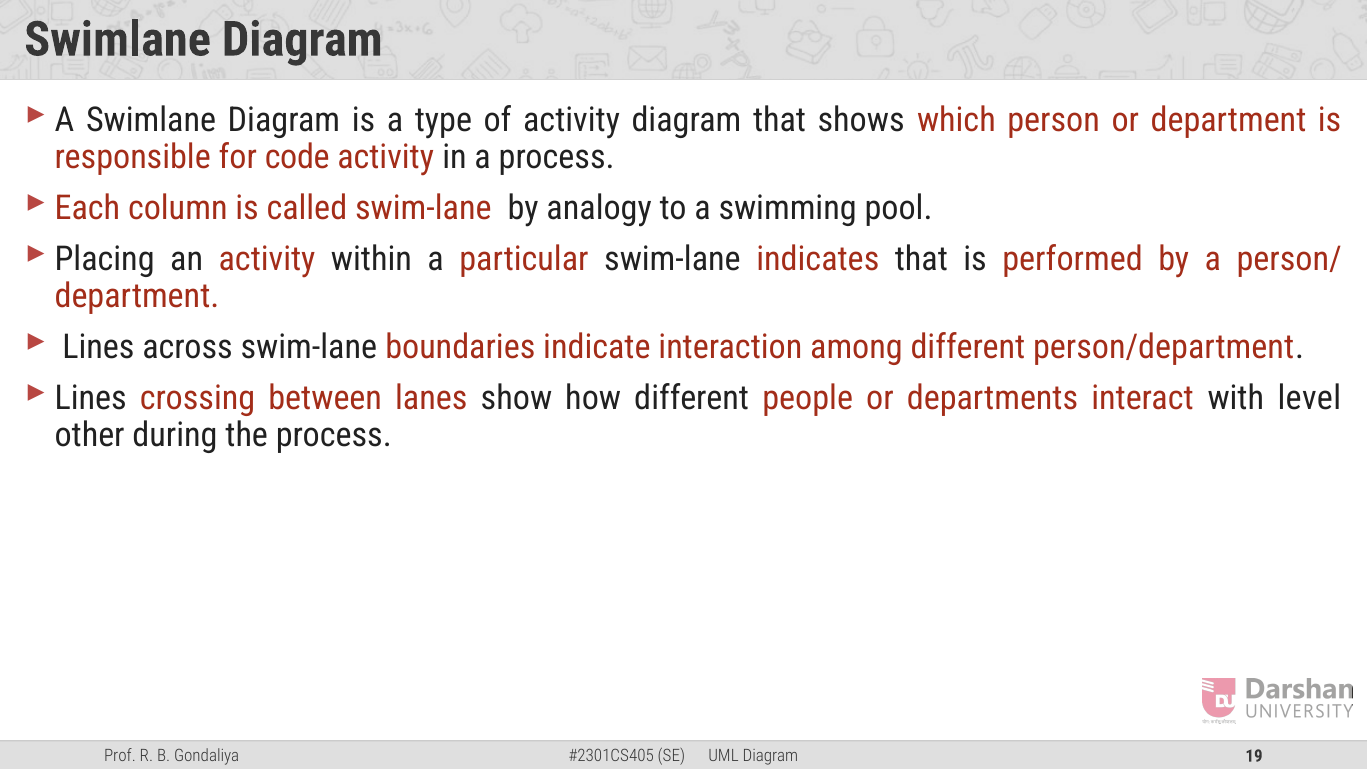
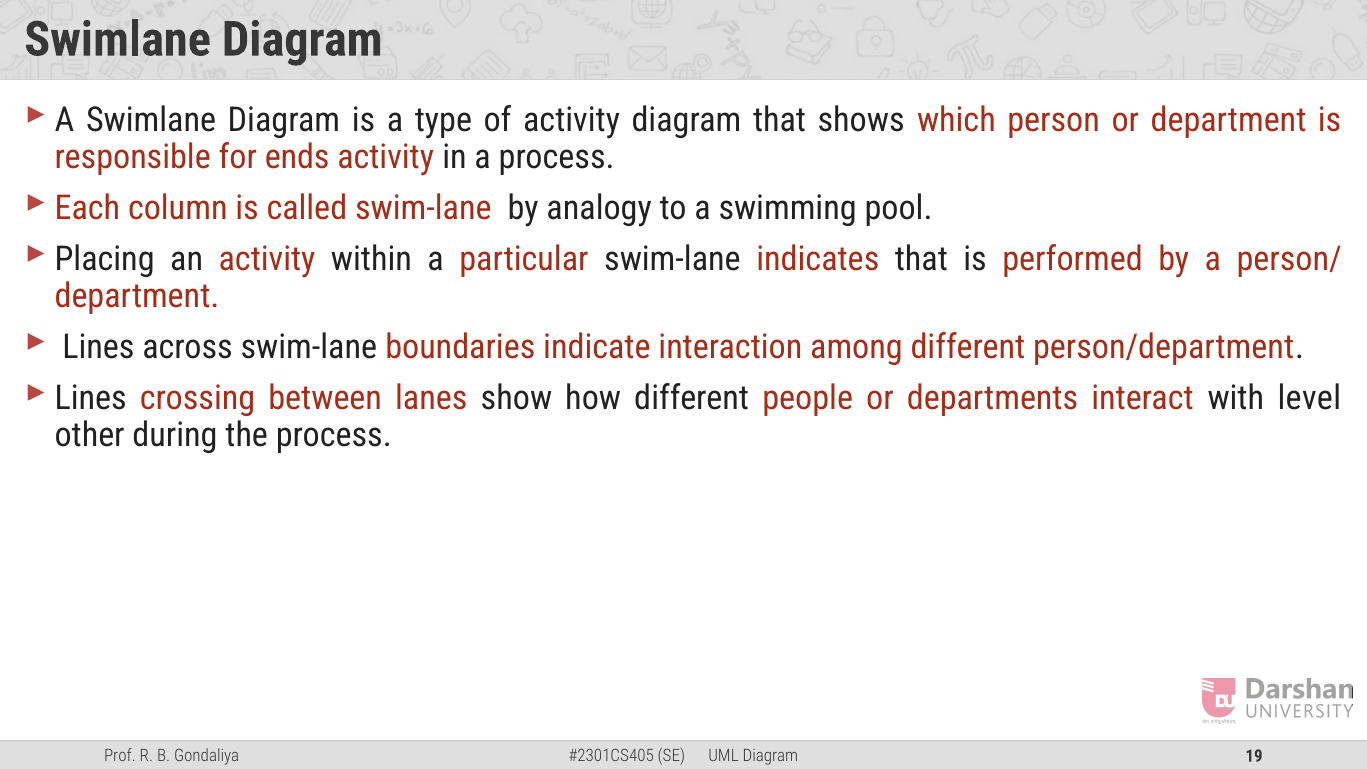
code: code -> ends (297, 157)
